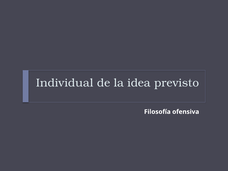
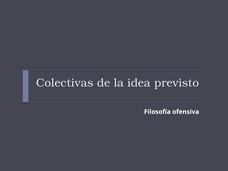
Individual: Individual -> Colectivas (65, 83)
